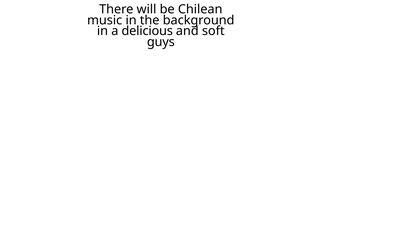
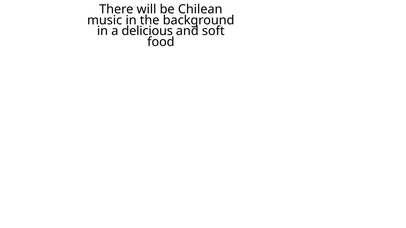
guys: guys -> food (161, 42)
